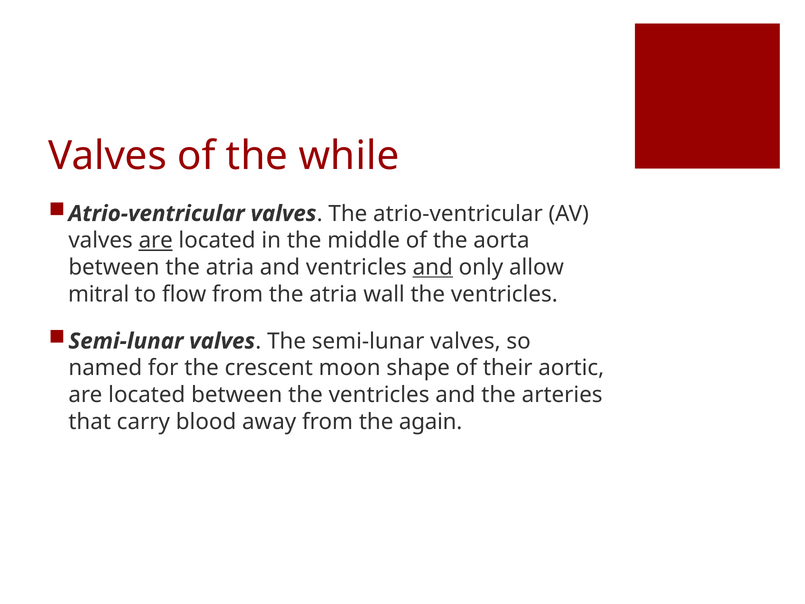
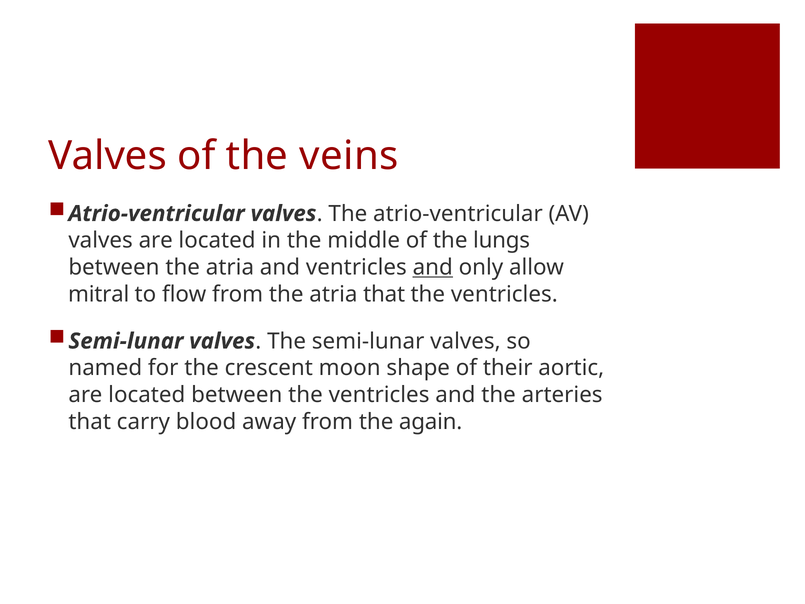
while: while -> veins (349, 156)
are underline: present -> none (156, 240)
aorta: aorta -> lungs (502, 240)
atria wall: wall -> that (384, 294)
